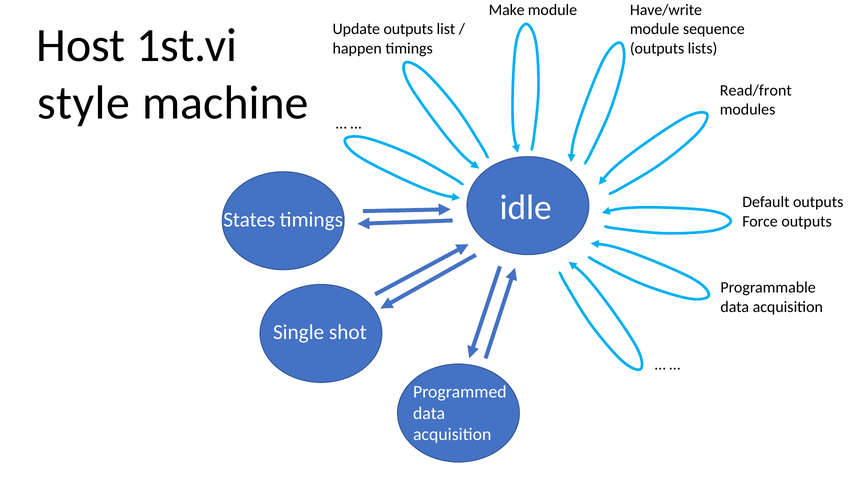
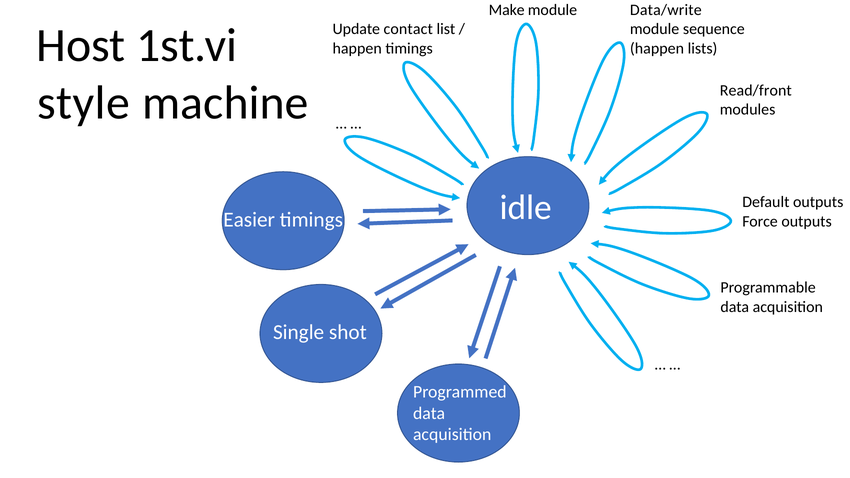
Have/write: Have/write -> Data/write (666, 10)
Update outputs: outputs -> contact (408, 29)
outputs: outputs -> happen (657, 48)
States: States -> Easier (249, 220)
